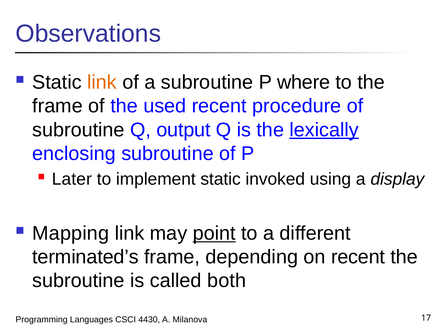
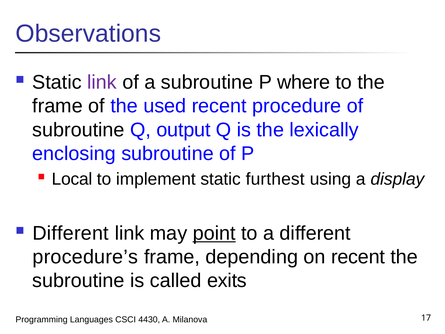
link colour: orange -> purple (102, 82)
lexically underline: present -> none (324, 130)
Later: Later -> Local (72, 179)
invoked: invoked -> furthest (275, 179)
Mapping: Mapping -> Different (71, 233)
terminated’s: terminated’s -> procedure’s (85, 257)
both: both -> exits (227, 281)
